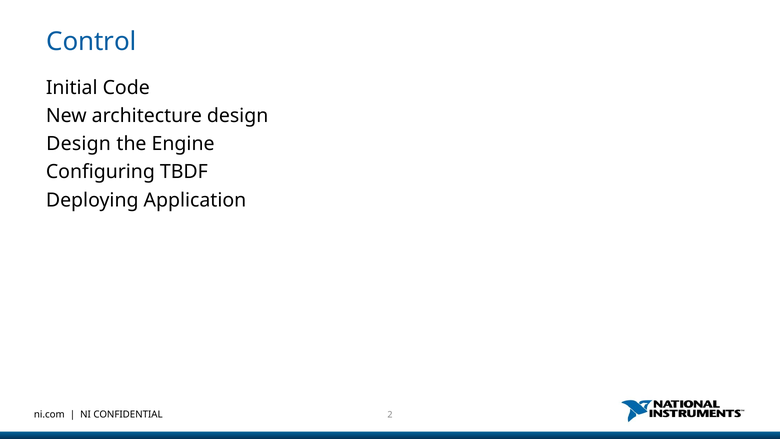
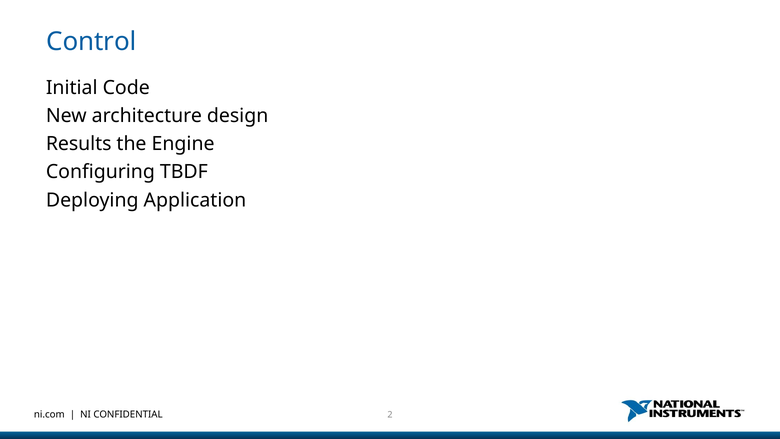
Design: Design -> Results (79, 144)
